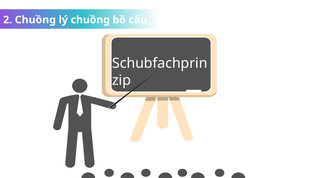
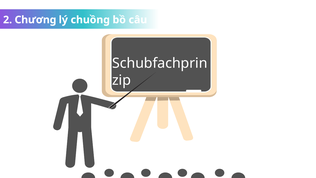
2 Chuồng: Chuồng -> Chương (35, 20)
